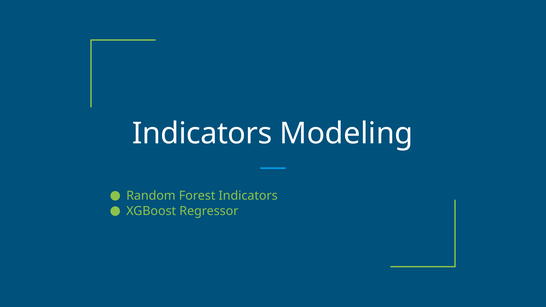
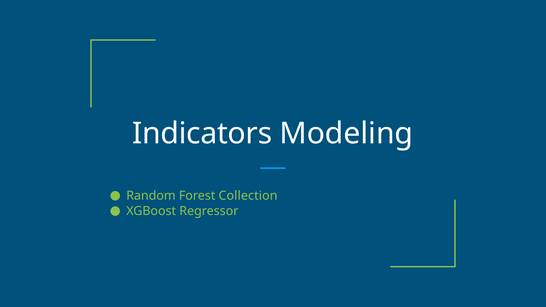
Forest Indicators: Indicators -> Collection (248, 196)
